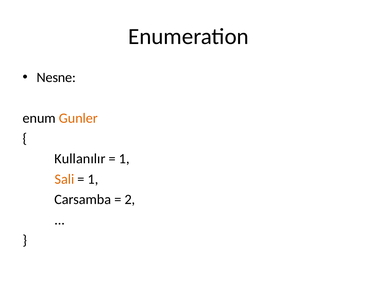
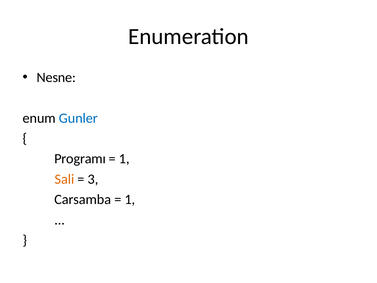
Gunler colour: orange -> blue (78, 118)
Kullanılır: Kullanılır -> Programı (80, 159)
1: 1 -> 3 (93, 179)
2: 2 -> 1 (130, 199)
